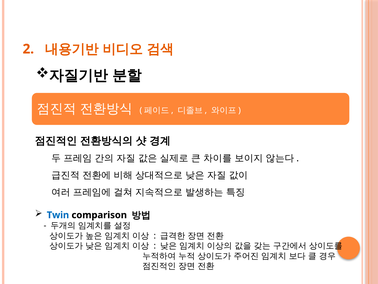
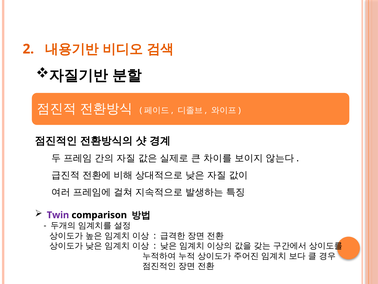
Twin colour: blue -> purple (58, 215)
